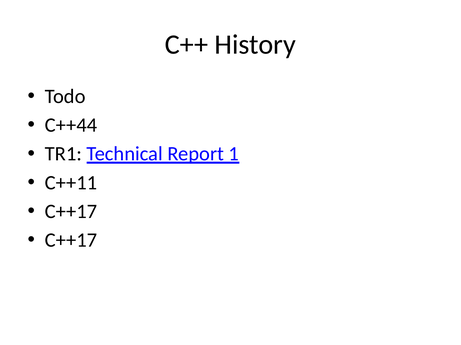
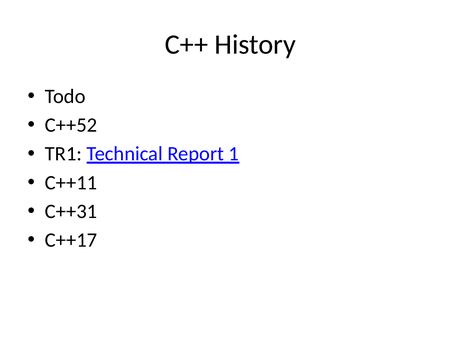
C++44: C++44 -> C++52 (71, 125)
C++17: C++17 -> C++31 (71, 212)
